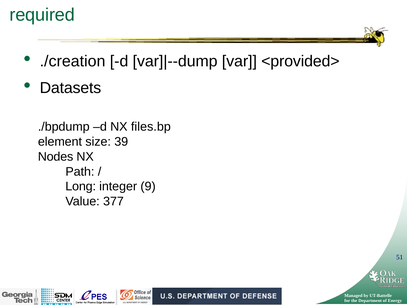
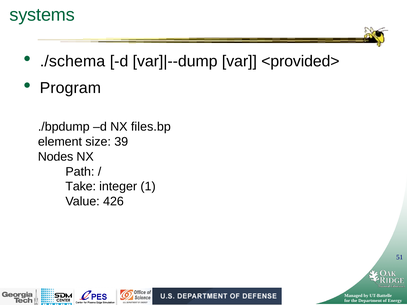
required: required -> systems (42, 15)
./creation: ./creation -> ./schema (73, 61)
Datasets: Datasets -> Program (70, 88)
Long: Long -> Take (81, 187)
9: 9 -> 1 (148, 187)
377: 377 -> 426 (113, 202)
